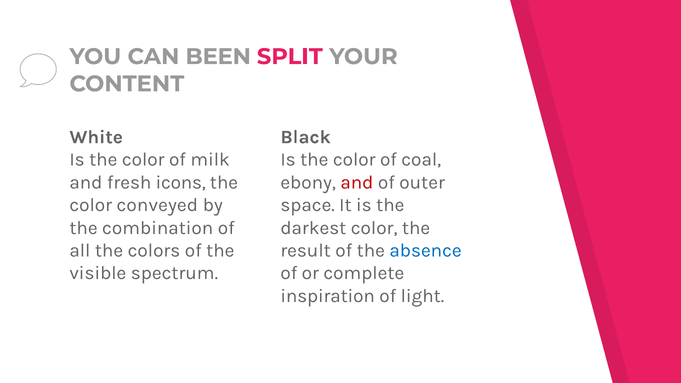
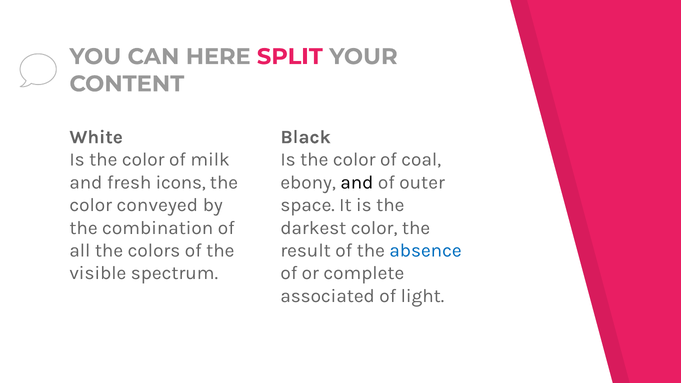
BEEN: BEEN -> HERE (218, 57)
and colour: red -> black (357, 182)
inspiration: inspiration -> associated (328, 296)
